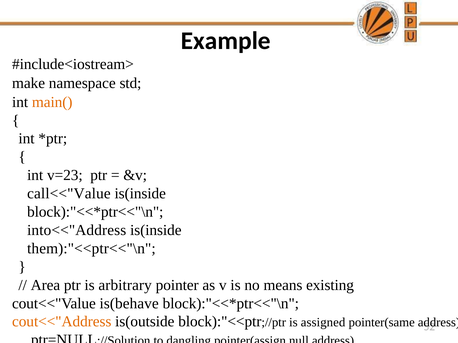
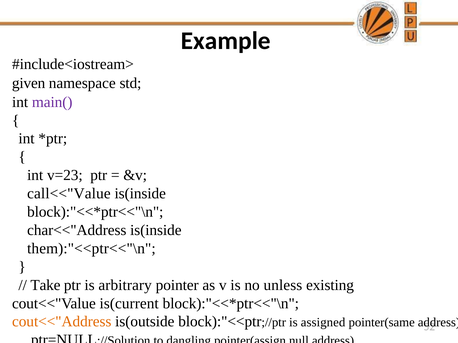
make: make -> given (29, 83)
main( colour: orange -> purple (52, 102)
into<<"Address: into<<"Address -> char<<"Address (77, 230)
Area: Area -> Take (45, 285)
means: means -> unless (283, 285)
is(behave: is(behave -> is(current (129, 304)
